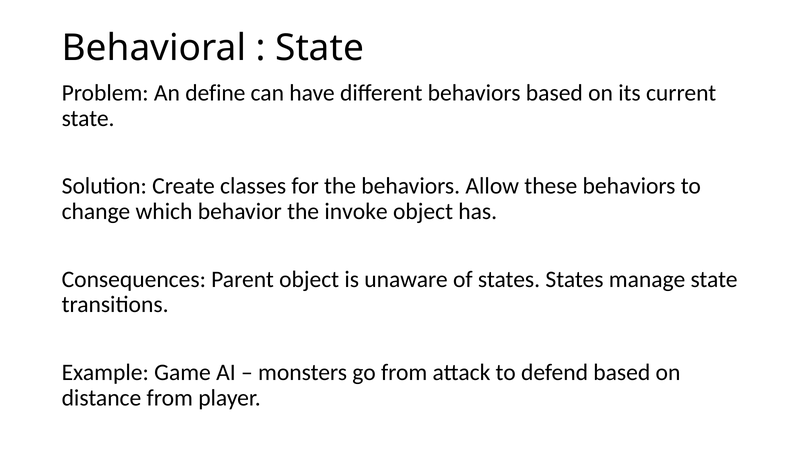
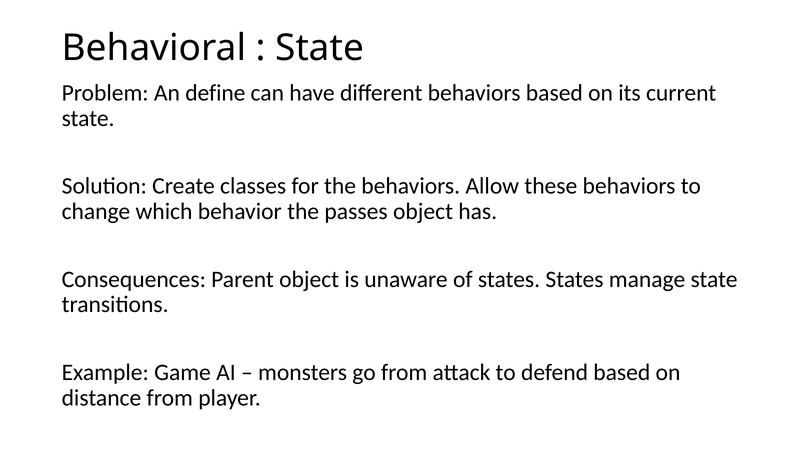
invoke: invoke -> passes (356, 212)
